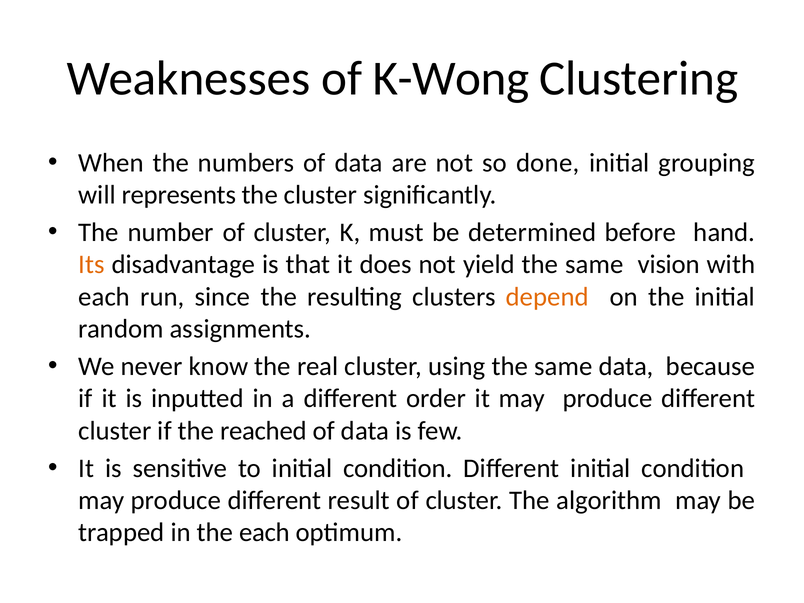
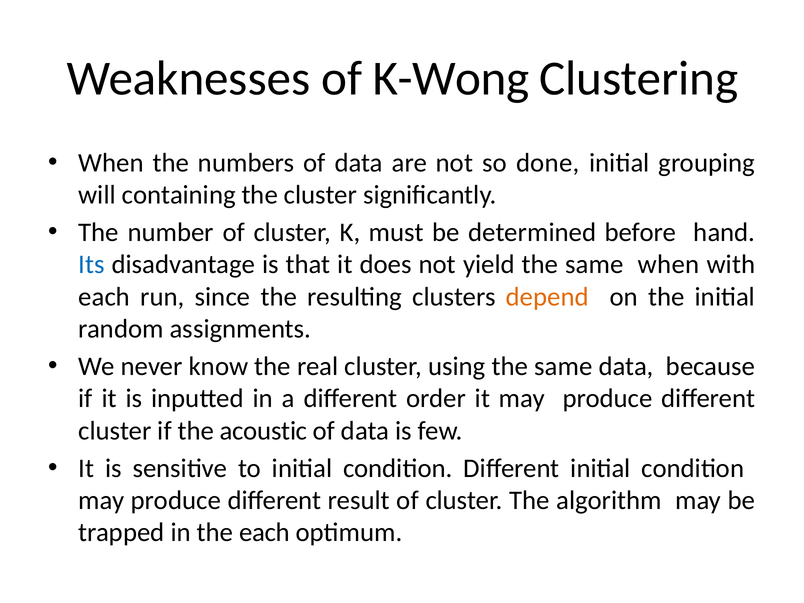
represents: represents -> containing (179, 195)
Its colour: orange -> blue (91, 265)
same vision: vision -> when (669, 265)
reached: reached -> acoustic (264, 431)
